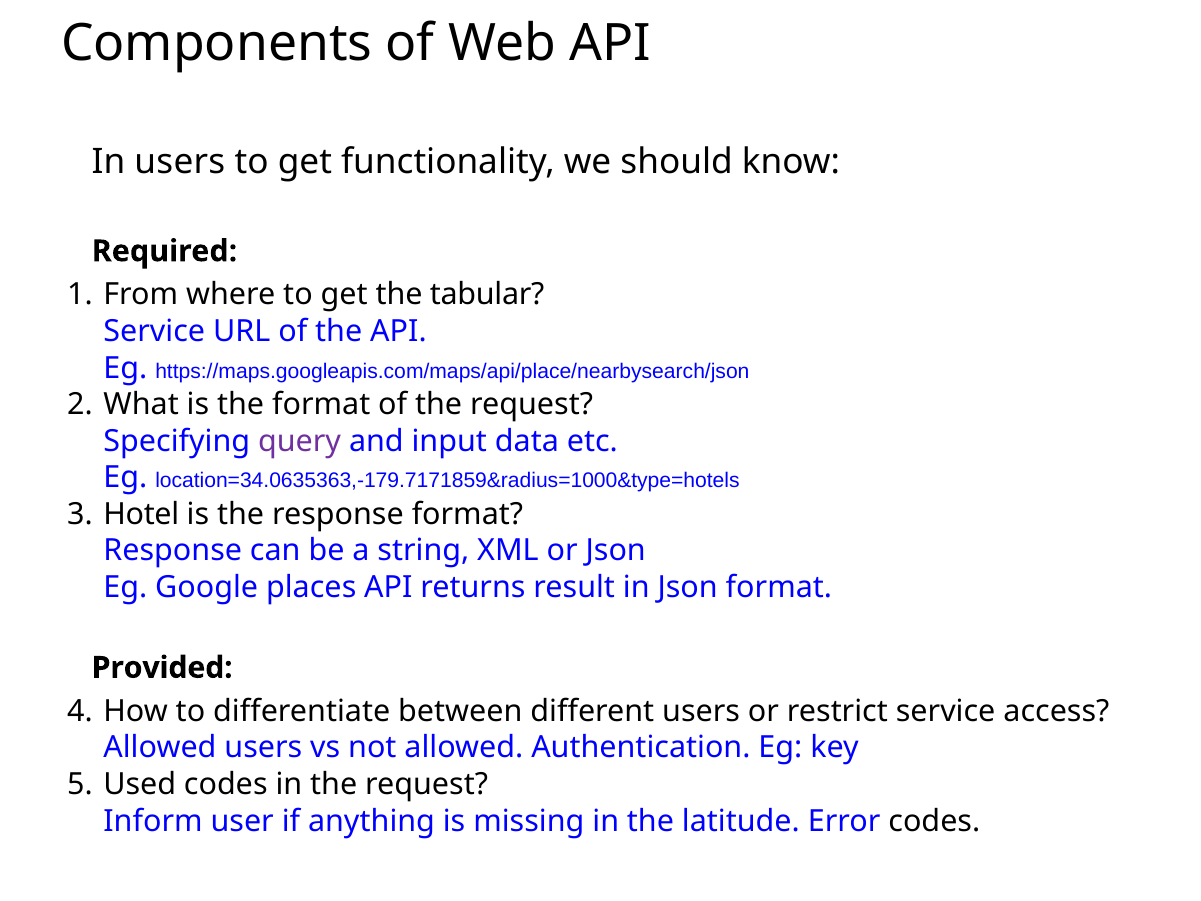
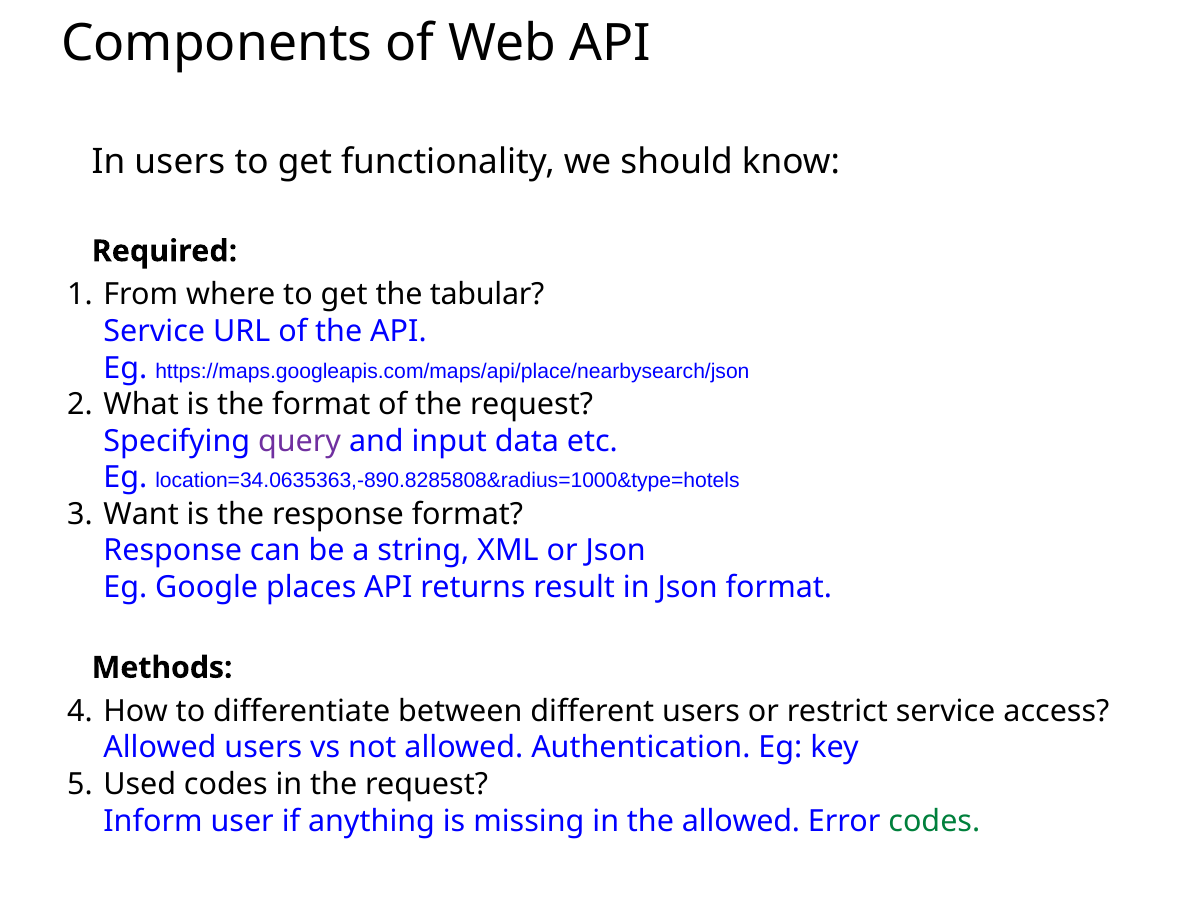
location=34.0635363,-179.7171859&radius=1000&type=hotels: location=34.0635363,-179.7171859&radius=1000&type=hotels -> location=34.0635363,-890.8285808&radius=1000&type=hotels (447, 481)
Hotel: Hotel -> Want (141, 514)
Provided: Provided -> Methods (162, 668)
the latitude: latitude -> allowed (741, 821)
codes colour: black -> green (934, 821)
